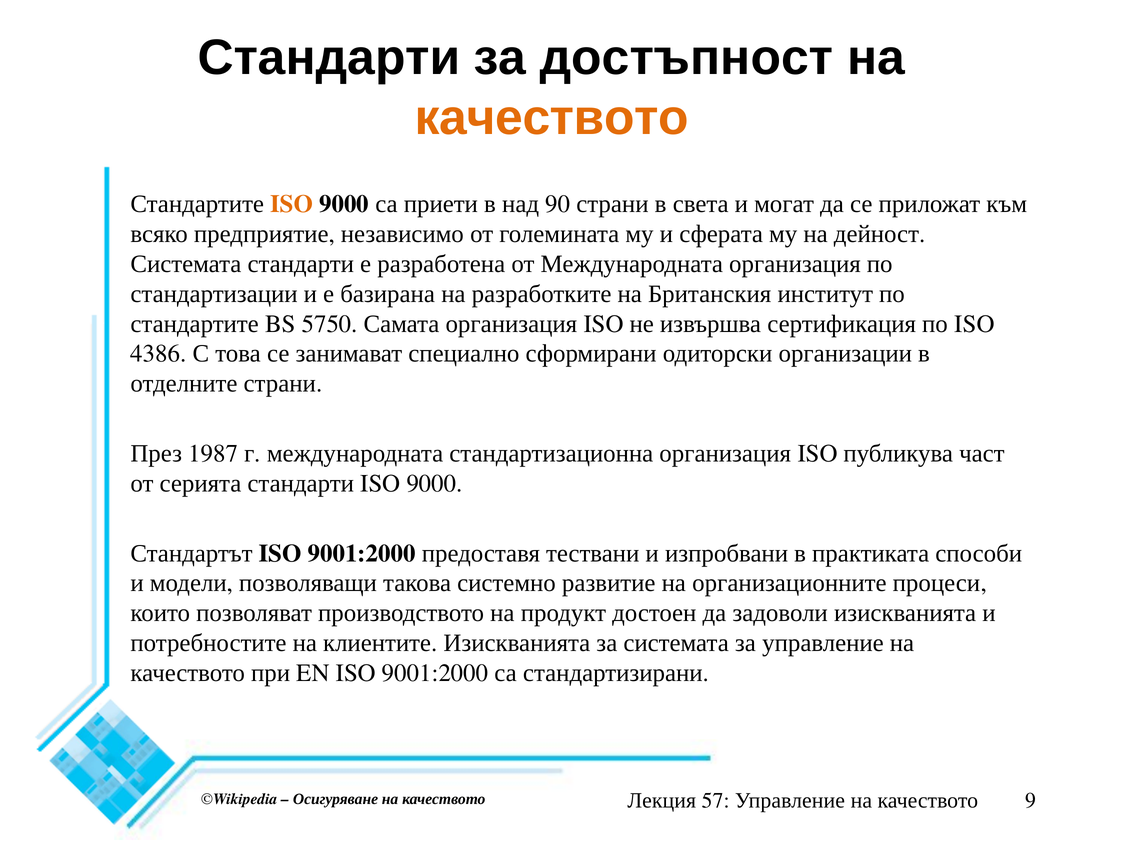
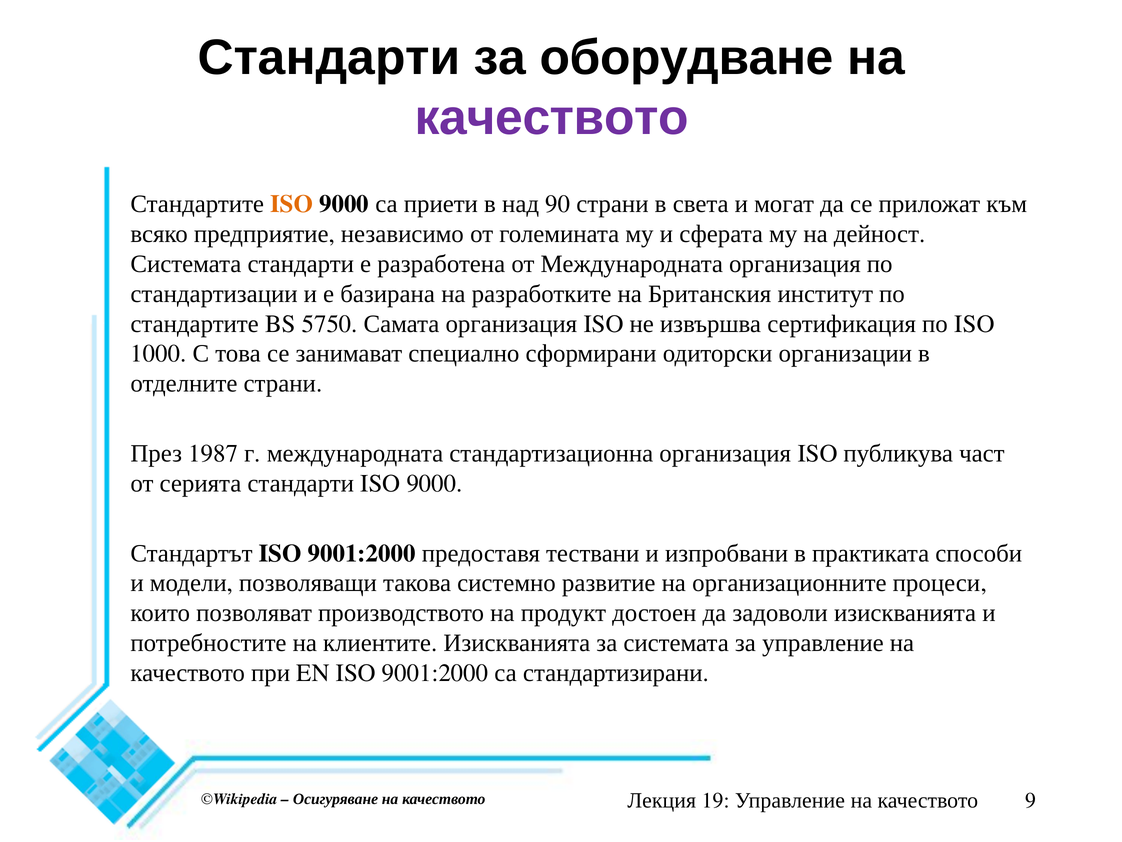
достъпност: достъпност -> оборудване (687, 58)
качеството colour: orange -> purple (552, 118)
4386: 4386 -> 1000 (158, 354)
57: 57 -> 19 (713, 800)
